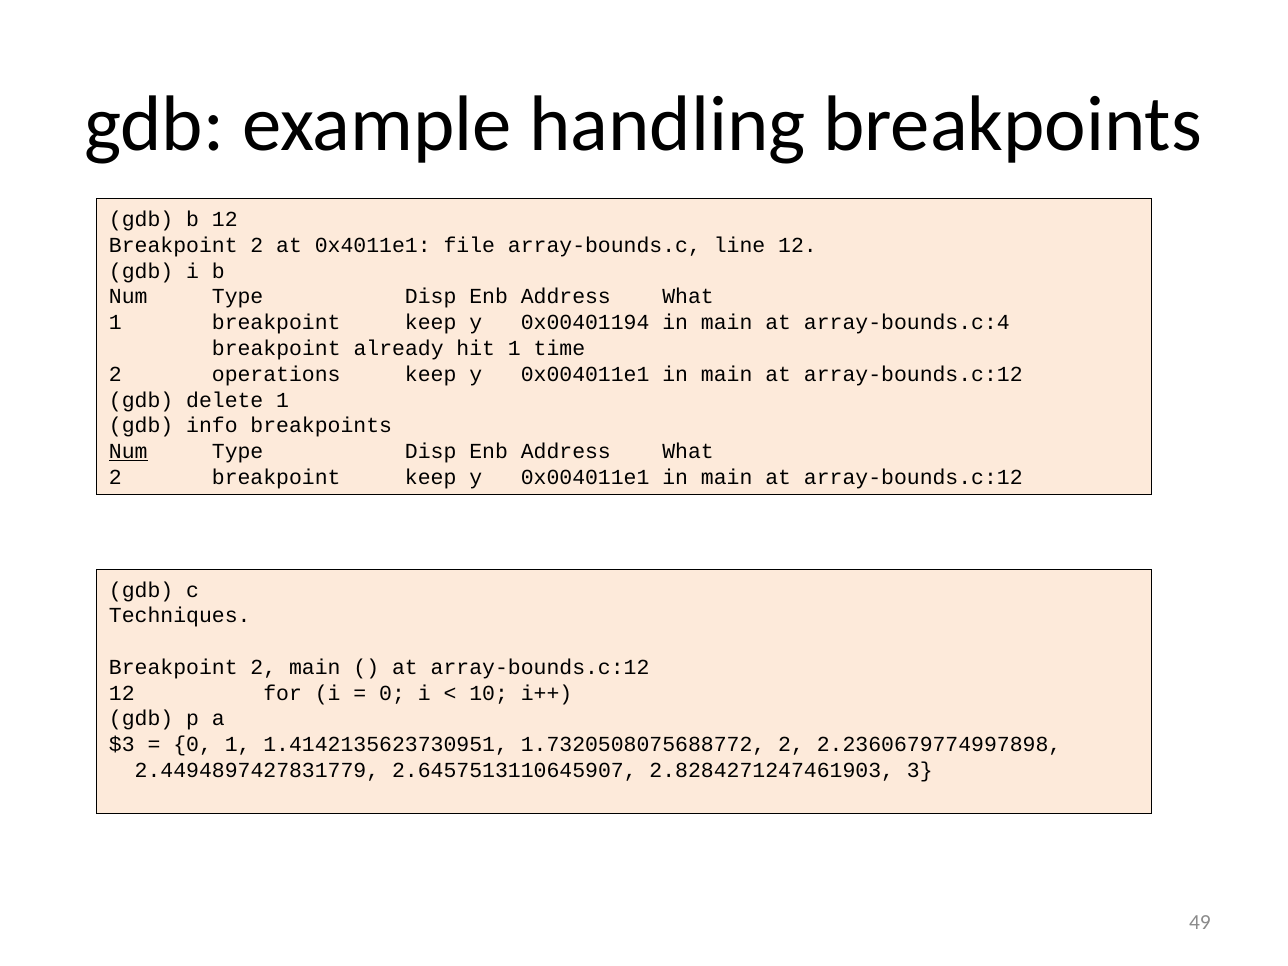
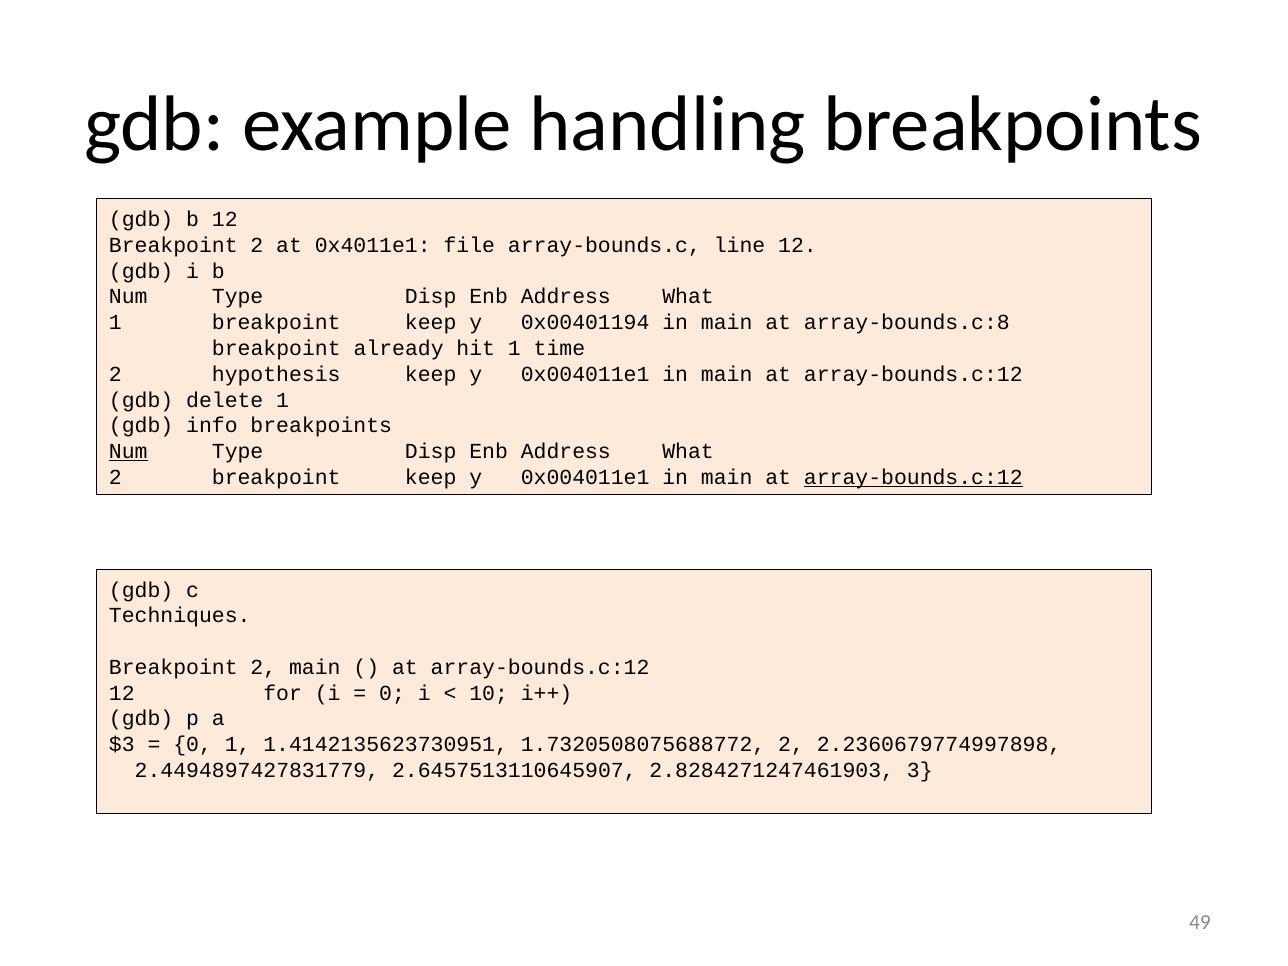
array-bounds.c:4: array-bounds.c:4 -> array-bounds.c:8 (907, 323)
operations: operations -> hypothesis (276, 374)
array-bounds.c:12 underline: none -> present (913, 477)
